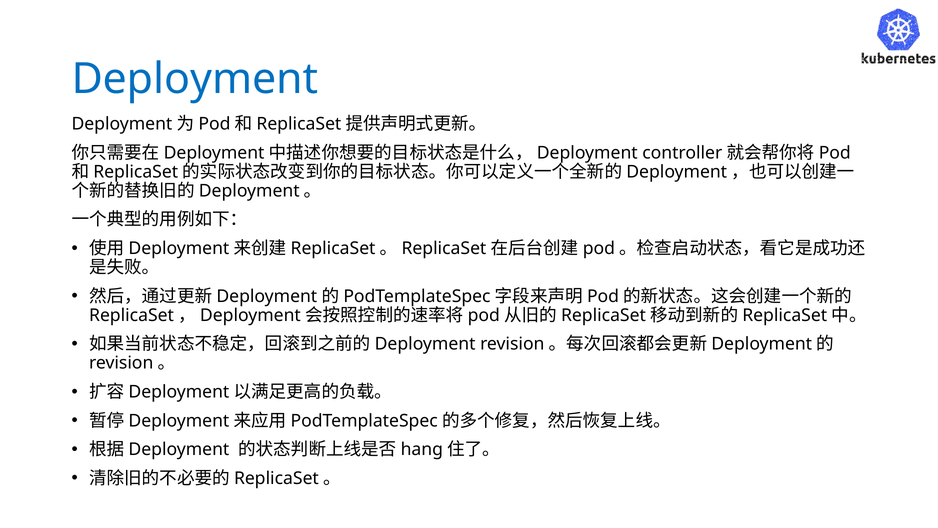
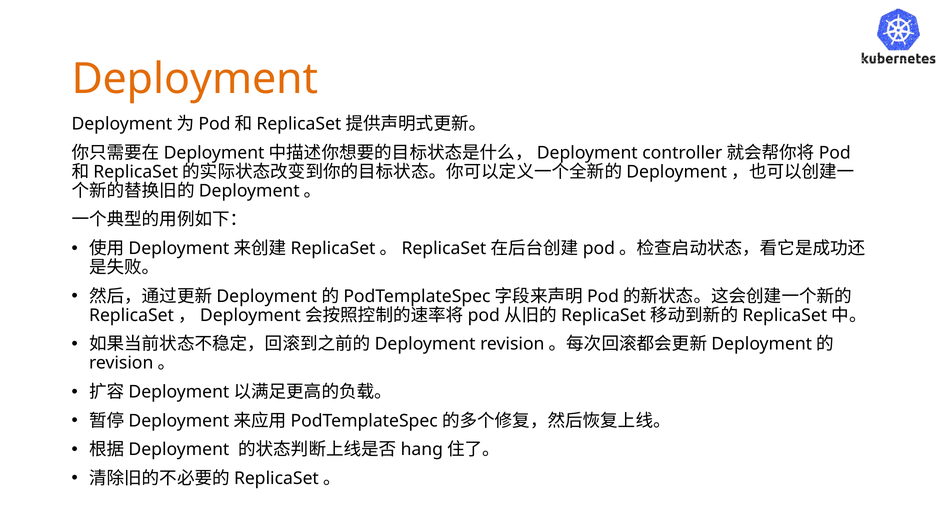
Deployment colour: blue -> orange (195, 79)
